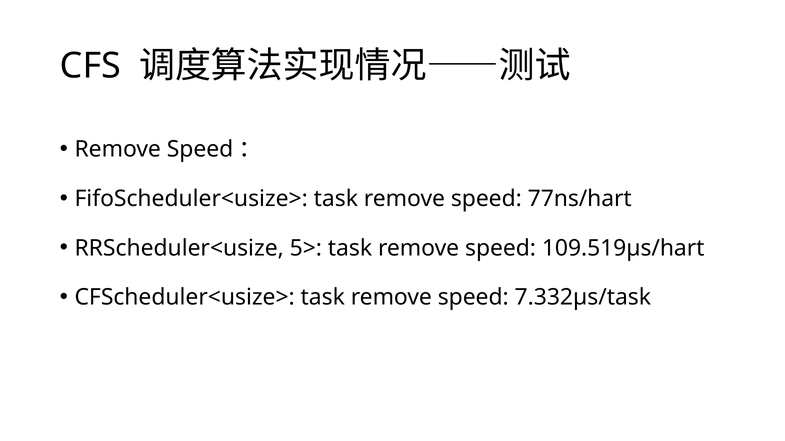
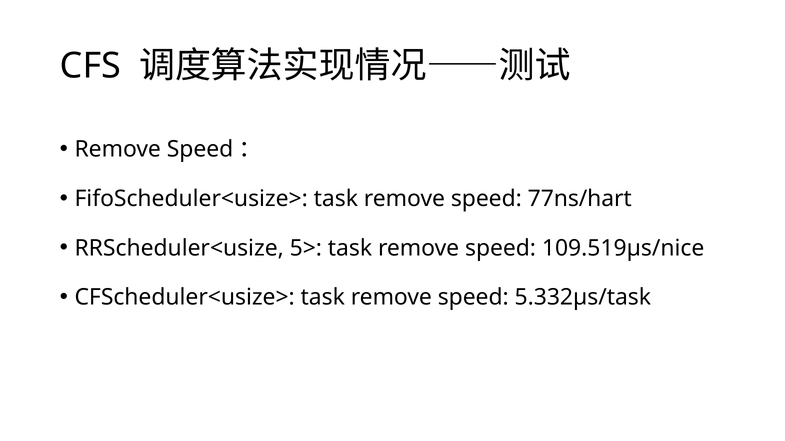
109.519µs/hart: 109.519µs/hart -> 109.519µs/nice (623, 248)
7.332µs/task: 7.332µs/task -> 5.332µs/task (583, 298)
